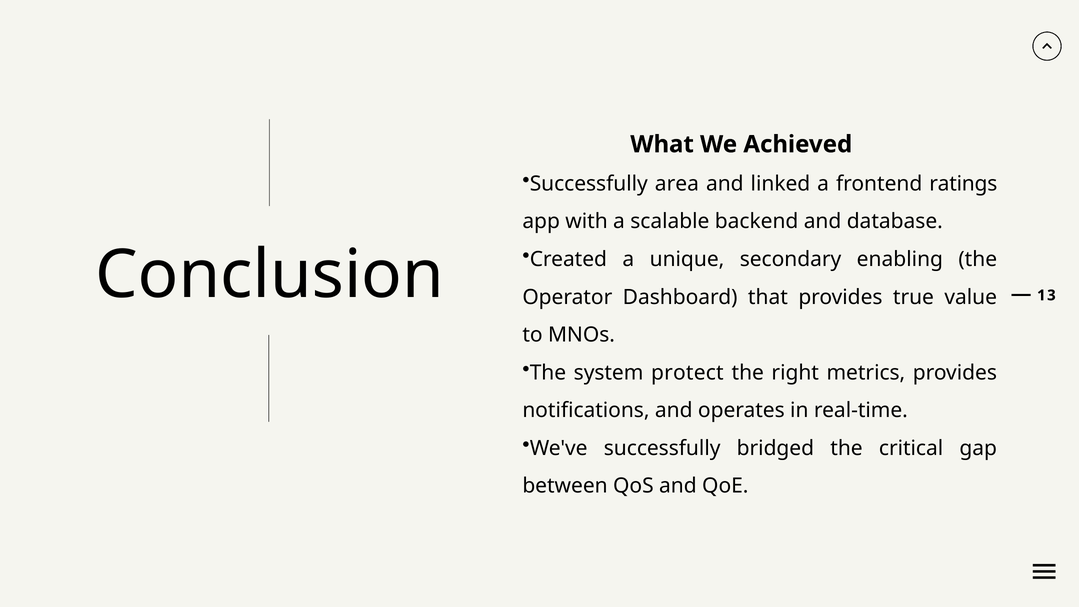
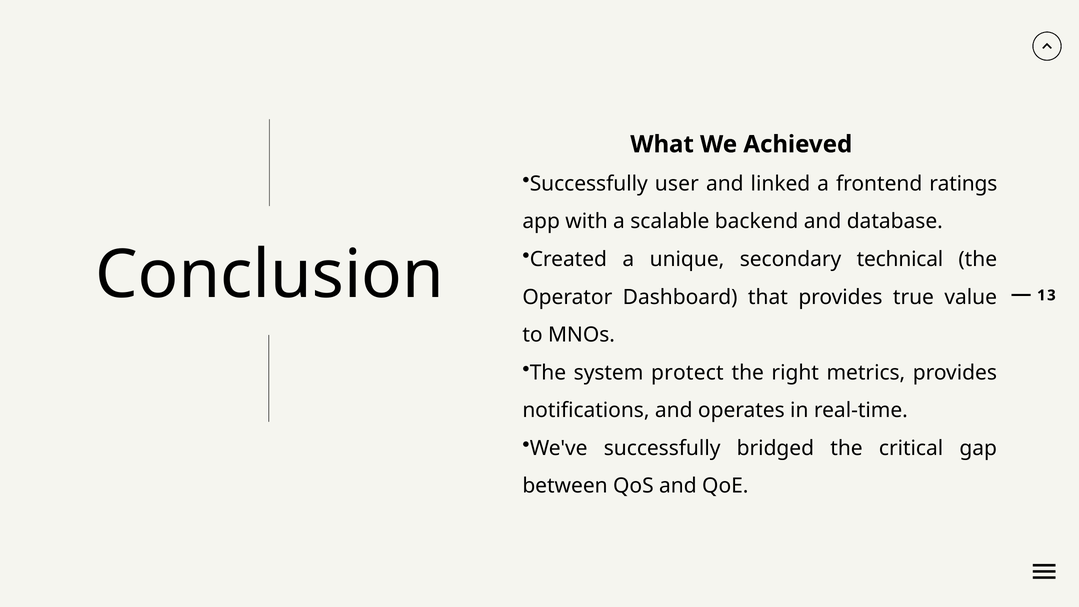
area: area -> user (677, 184)
enabling: enabling -> technical (900, 259)
